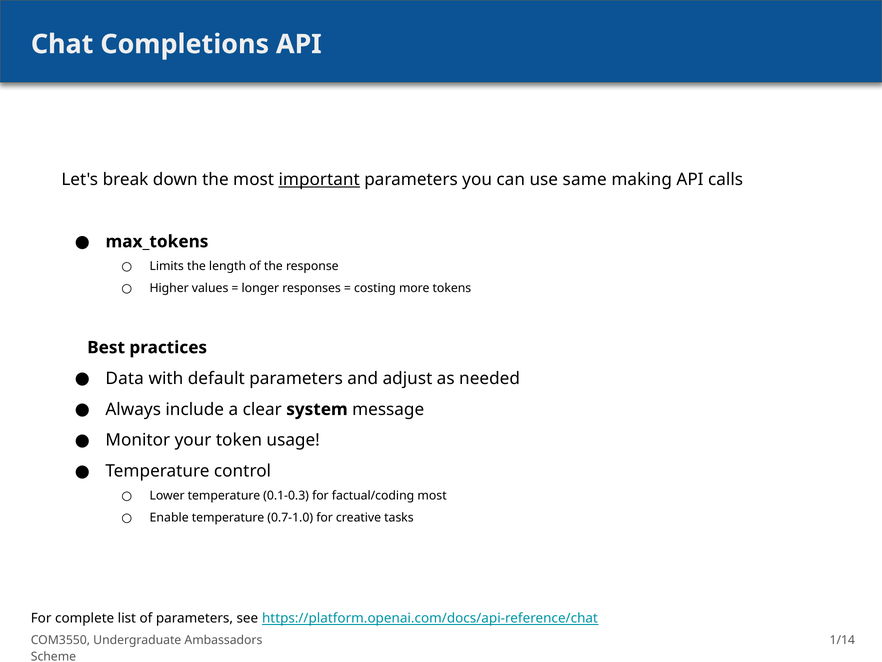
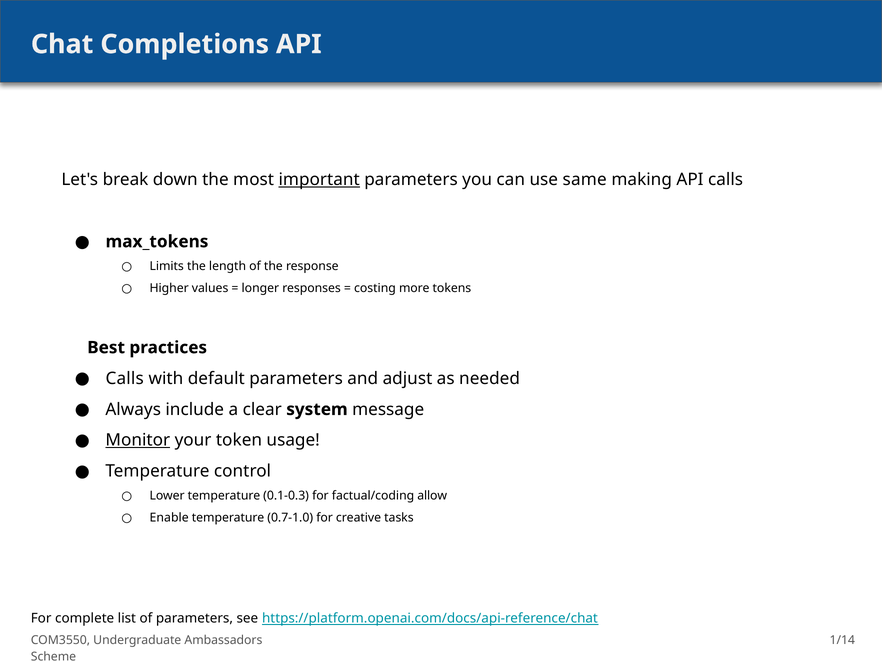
Data: Data -> Calls (125, 378)
Monitor underline: none -> present (138, 440)
factual/coding most: most -> allow (432, 495)
